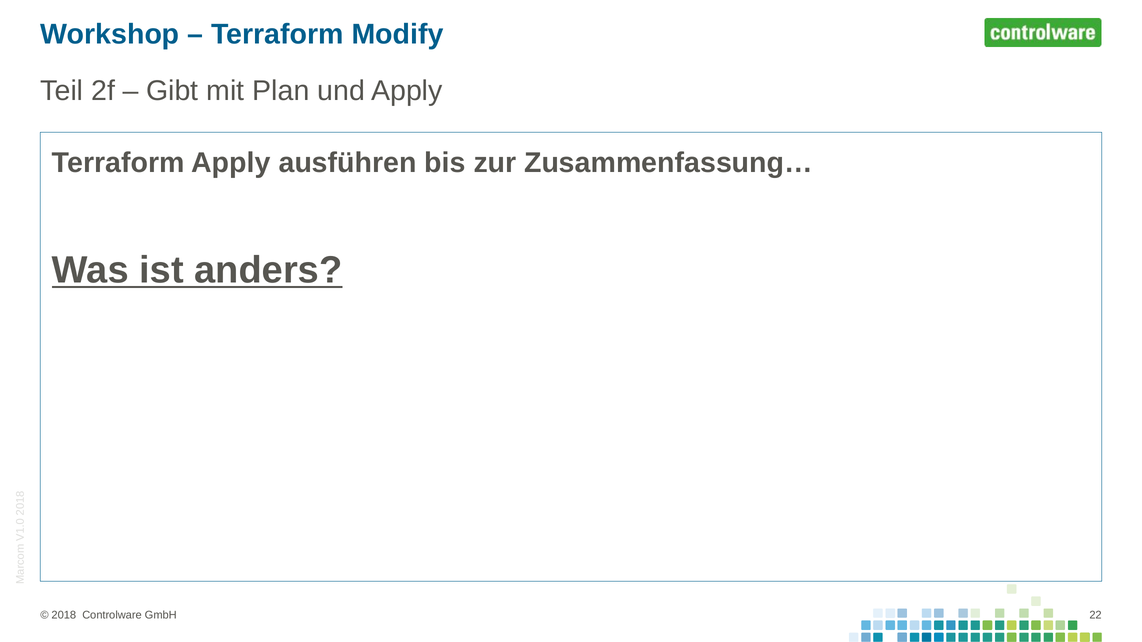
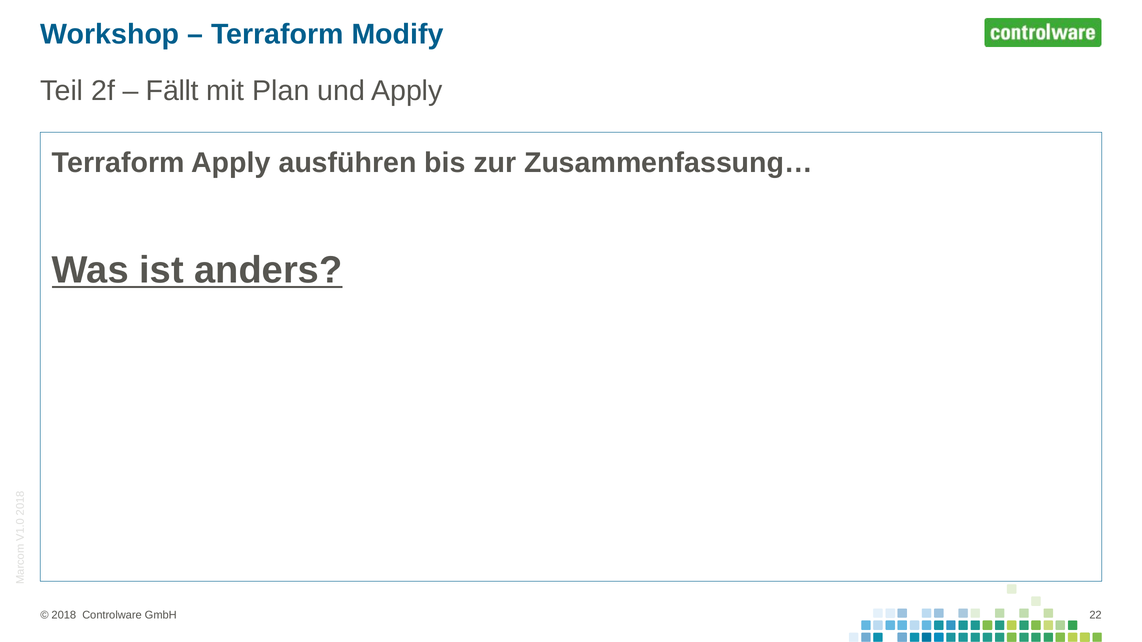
Gibt: Gibt -> Fällt (172, 91)
